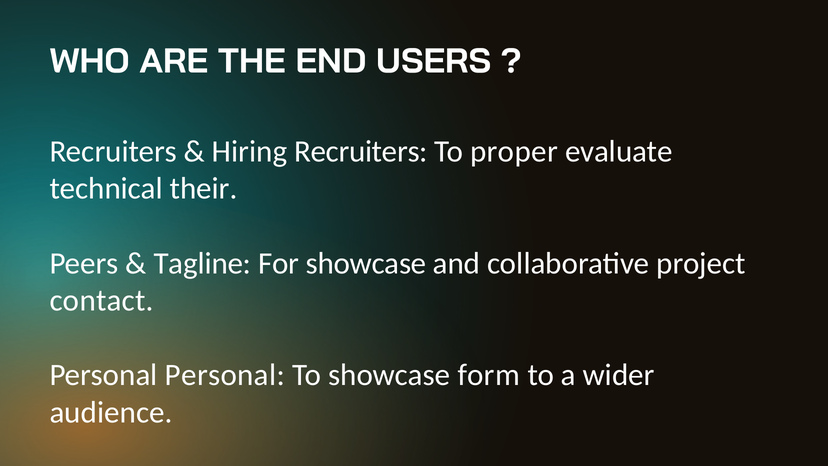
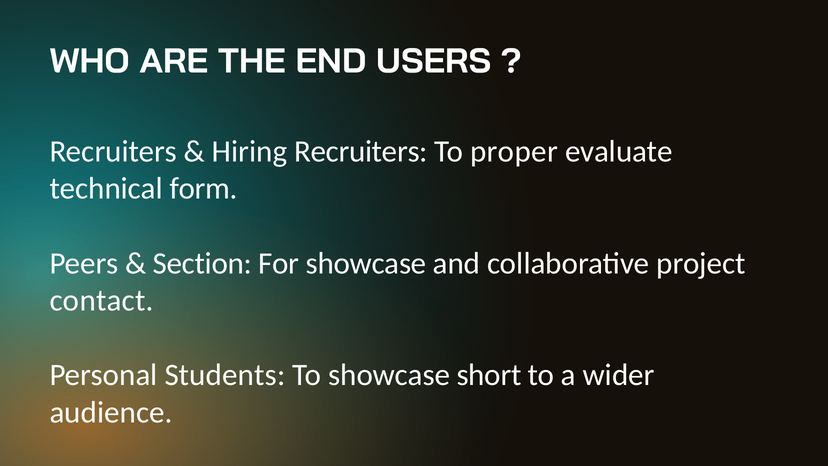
their: their -> form (204, 189)
Tagline: Tagline -> Section (202, 263)
Personal Personal: Personal -> Students (225, 375)
form: form -> short (489, 375)
